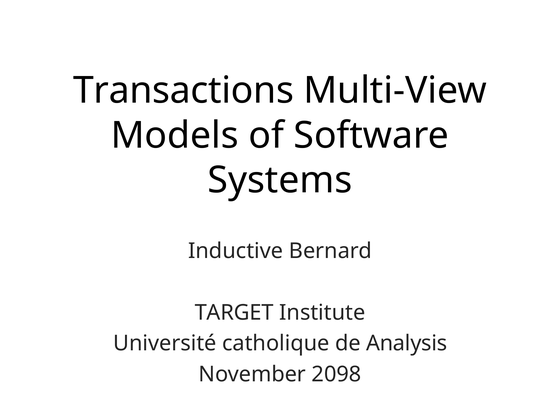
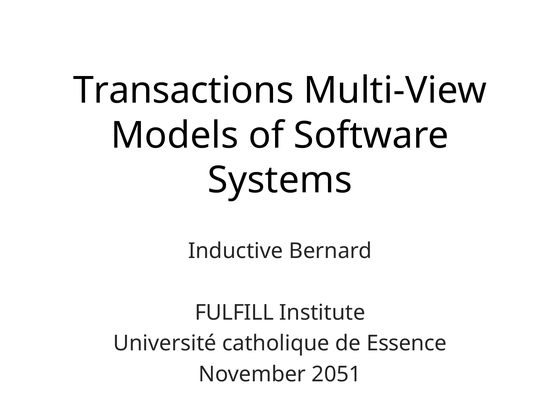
TARGET: TARGET -> FULFILL (234, 313)
Analysis: Analysis -> Essence (407, 343)
2098: 2098 -> 2051 (337, 374)
